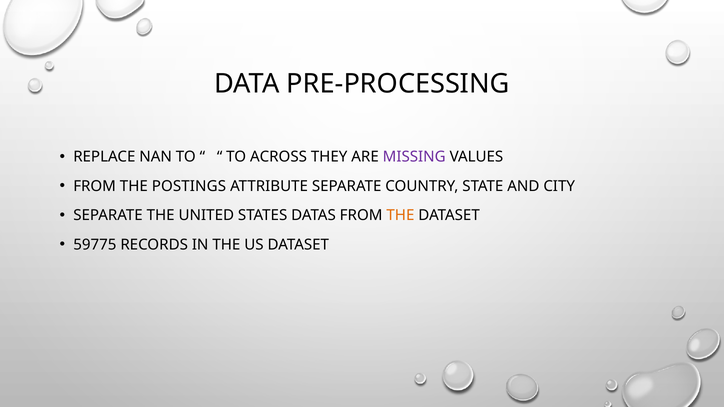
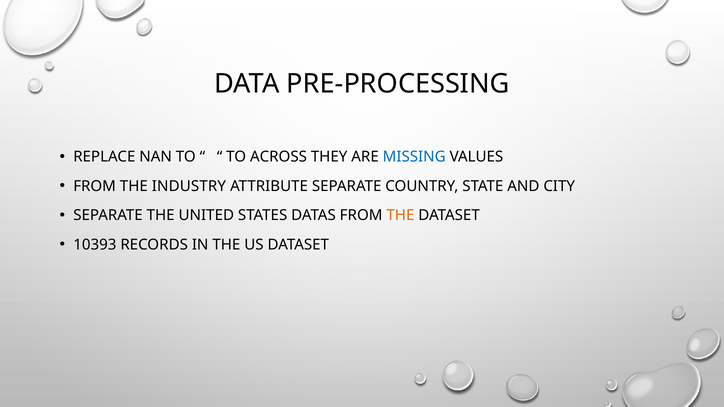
MISSING colour: purple -> blue (414, 157)
POSTINGS: POSTINGS -> INDUSTRY (189, 186)
59775: 59775 -> 10393 (95, 245)
